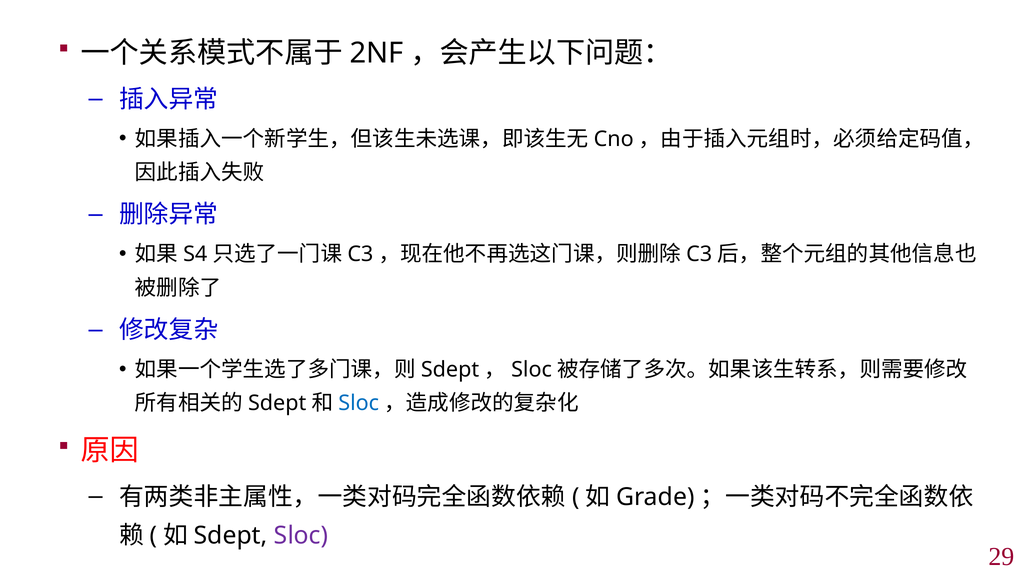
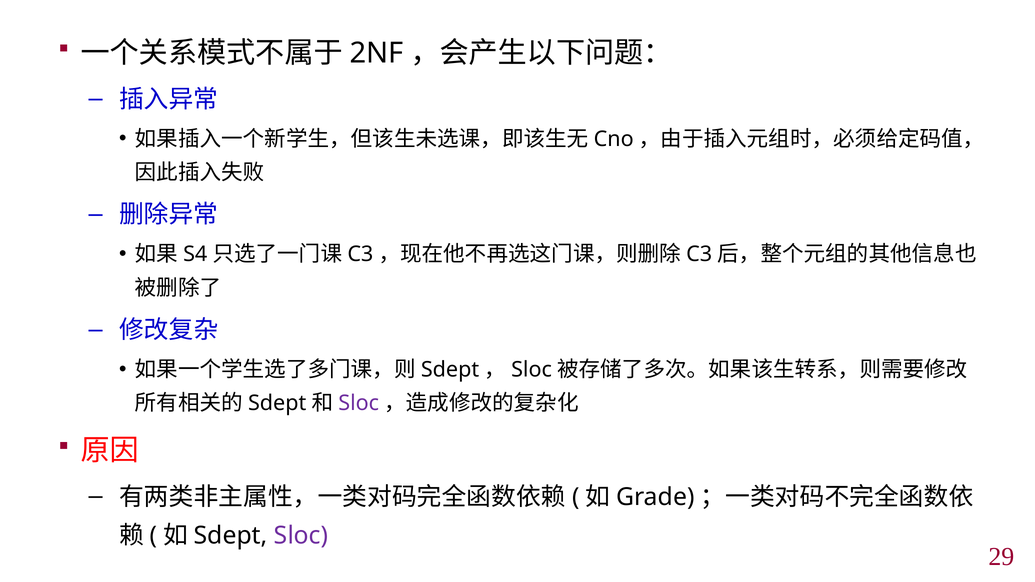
Sloc colour: blue -> purple (359, 403)
